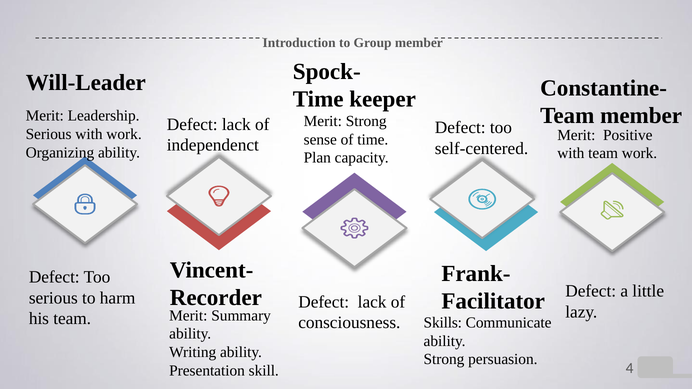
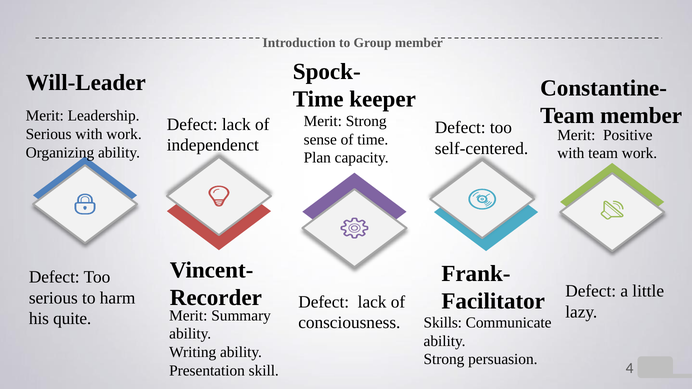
his team: team -> quite (72, 319)
